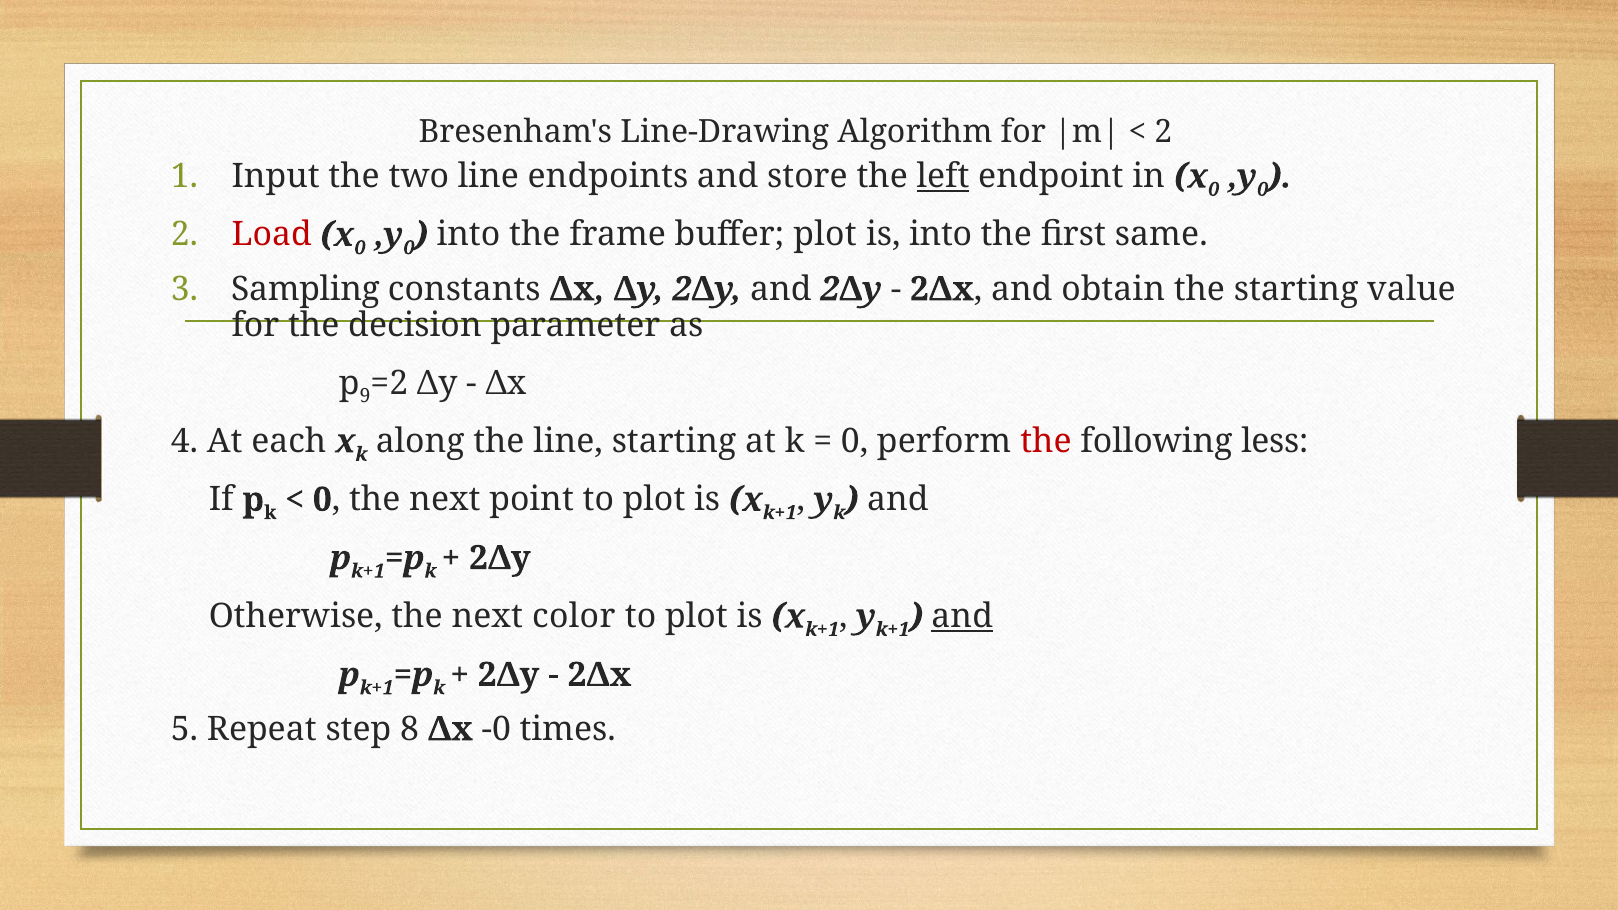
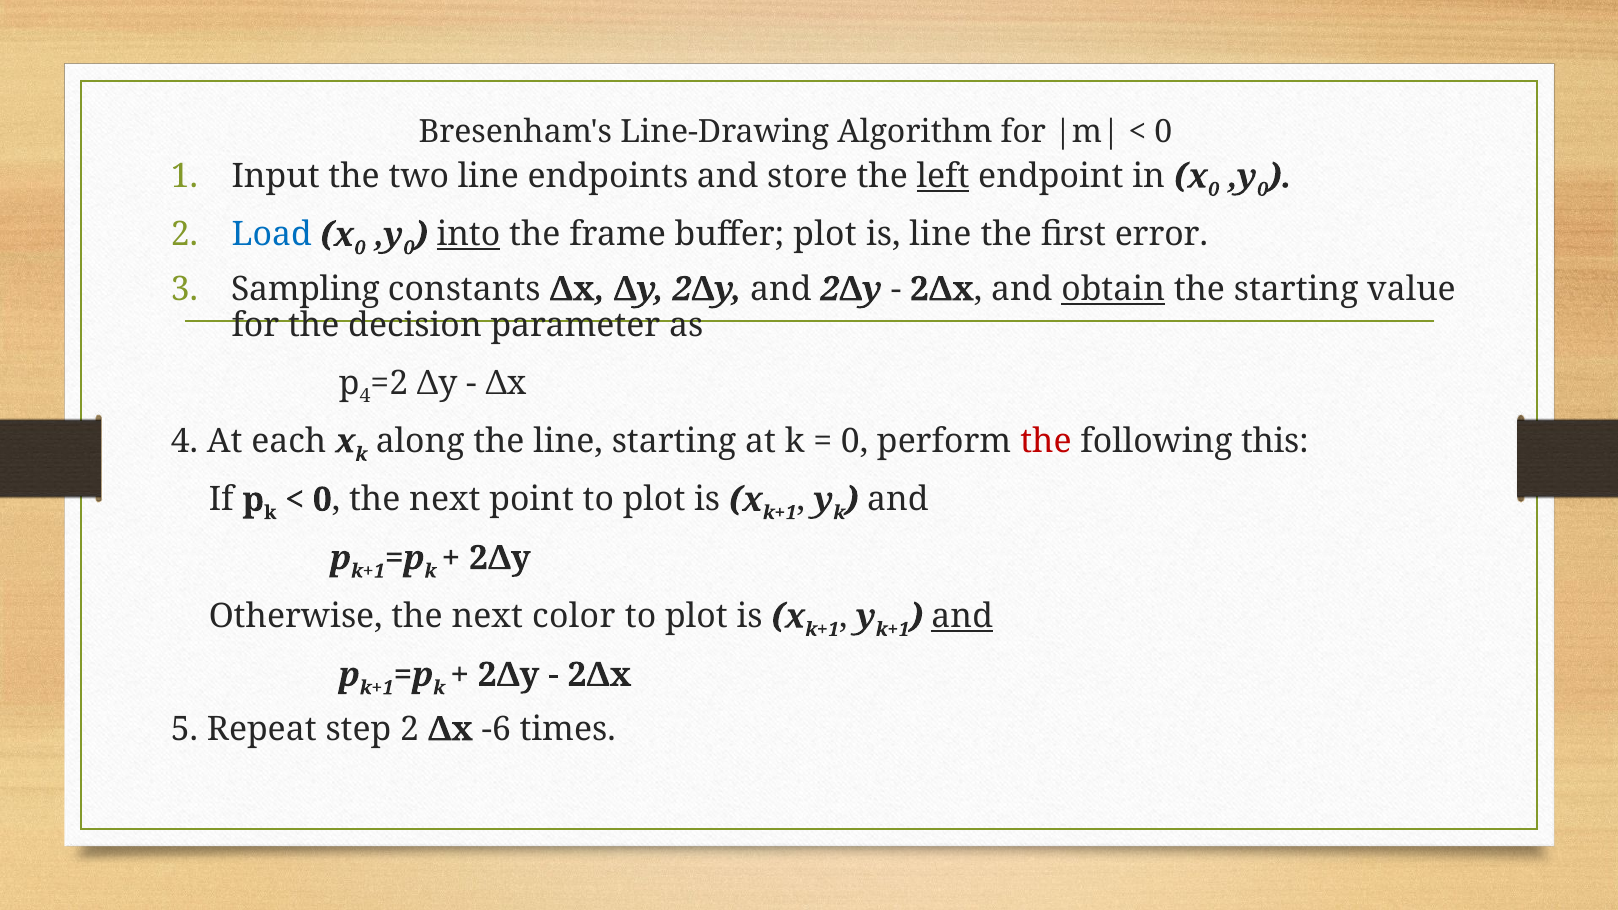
2: 2 -> 0 (1163, 132)
Load colour: red -> blue (272, 235)
into underline: none -> present (468, 235)
is into: into -> line (940, 235)
same: same -> error (1161, 235)
obtain underline: none -> present (1113, 289)
9: 9 -> 4 (365, 396)
less: less -> this (1275, 441)
step 8: 8 -> 2 (410, 729)
-0: -0 -> -6 (496, 729)
